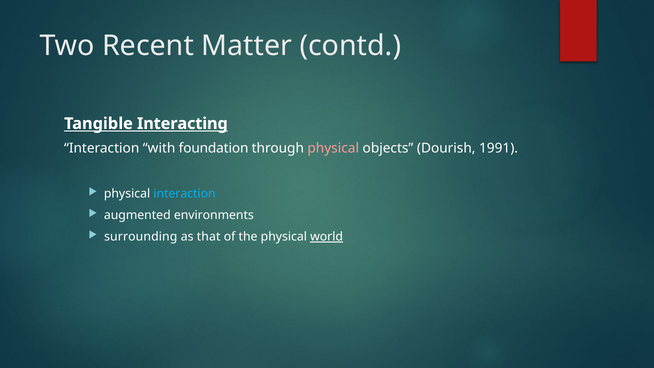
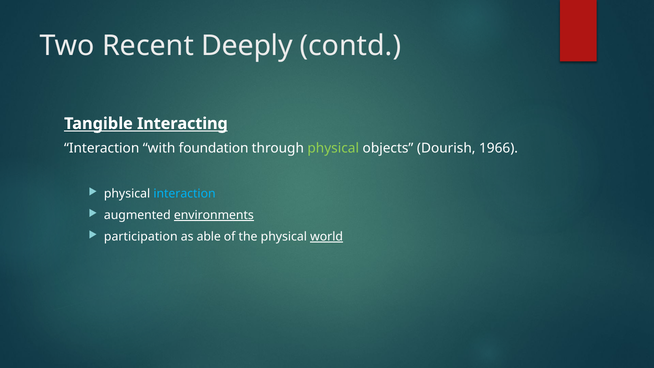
Matter: Matter -> Deeply (247, 46)
physical colour: pink -> light green (333, 148)
1991: 1991 -> 1966 (499, 148)
environments underline: none -> present (214, 215)
surrounding: surrounding -> participation (141, 237)
that: that -> able (209, 237)
